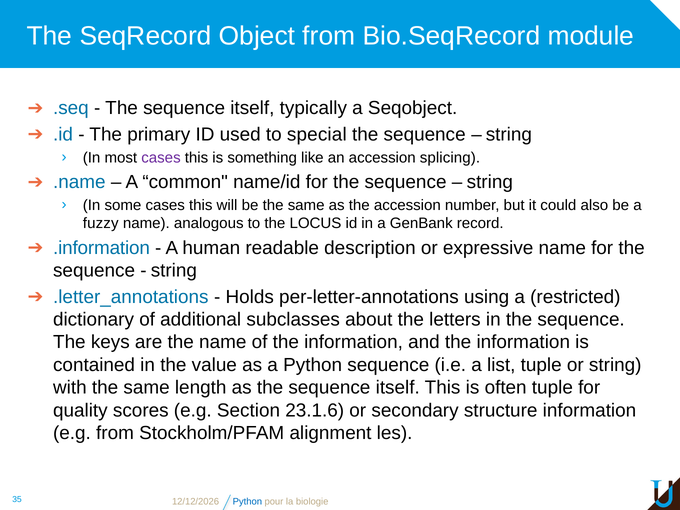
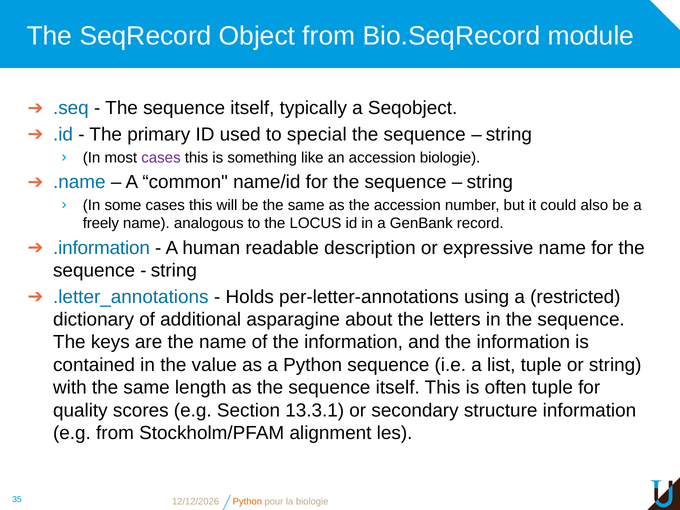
accession splicing: splicing -> biologie (450, 158)
fuzzy: fuzzy -> freely (101, 223)
subclasses: subclasses -> asparagine (293, 320)
23.1.6: 23.1.6 -> 13.3.1 (315, 410)
Python colour: blue -> orange (247, 502)
